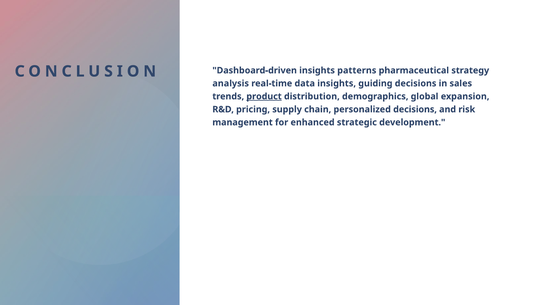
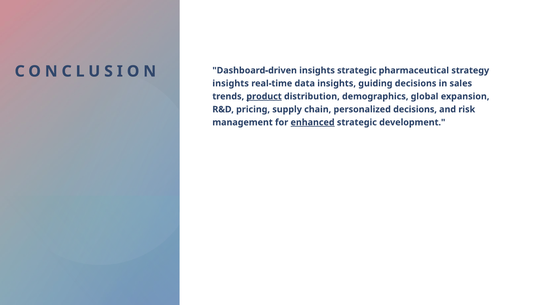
insights patterns: patterns -> strategic (357, 70)
analysis: analysis -> insights (231, 83)
enhanced underline: none -> present (313, 122)
